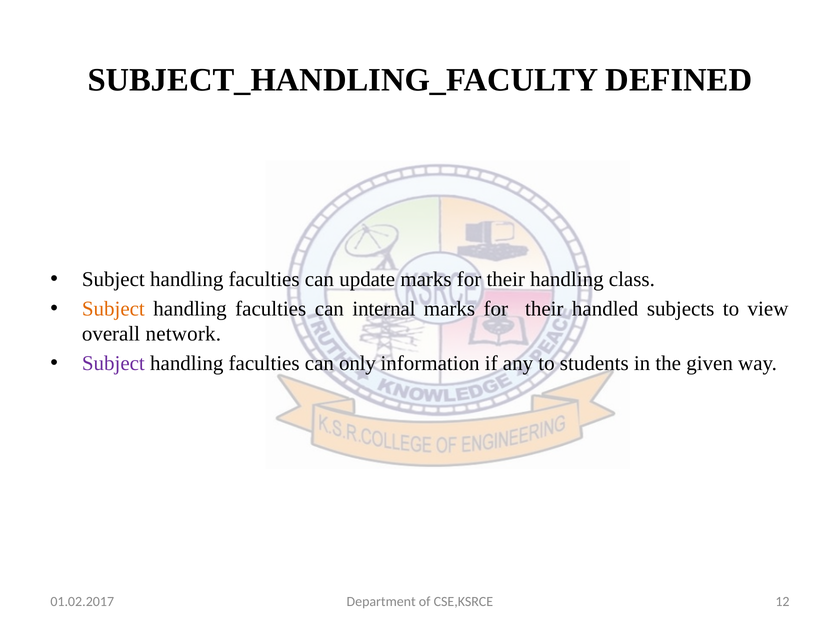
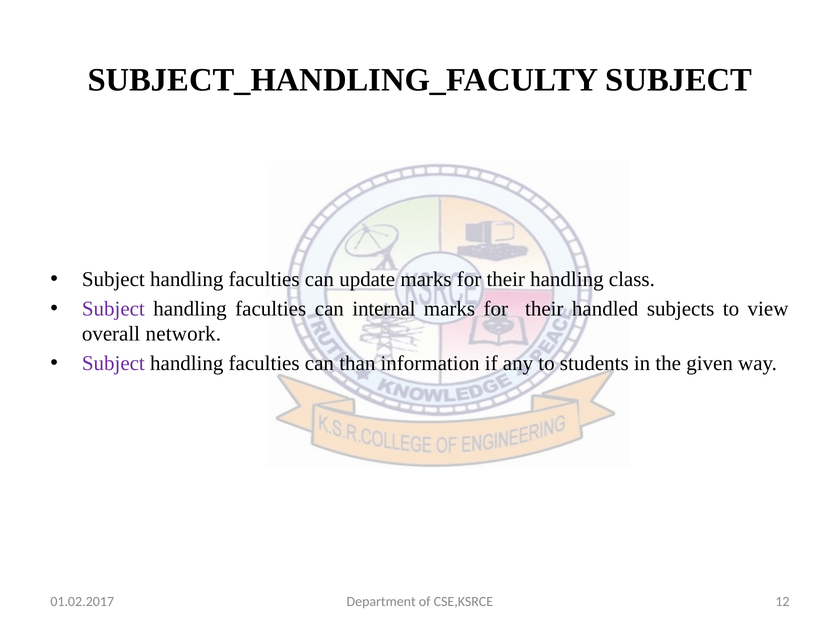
SUBJECT_HANDLING_FACULTY DEFINED: DEFINED -> SUBJECT (679, 80)
Subject colour: orange -> purple (113, 309)
only: only -> than (357, 363)
